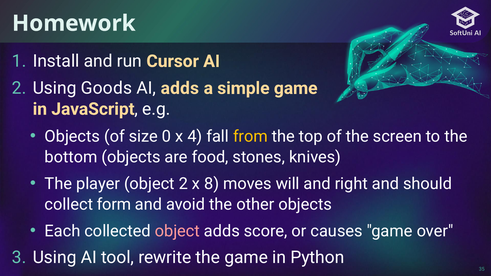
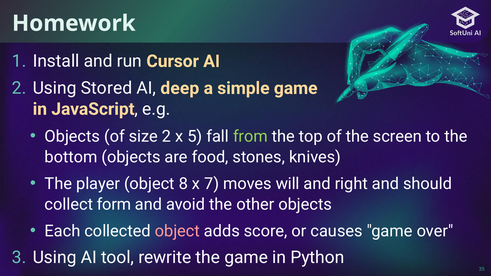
Goods: Goods -> Stored (106, 88)
AI adds: adds -> deep (180, 88)
size 0: 0 -> 2 (167, 136)
4: 4 -> 5 (195, 136)
from colour: yellow -> light green (250, 136)
object 2: 2 -> 8 (183, 184)
8: 8 -> 7 (212, 184)
